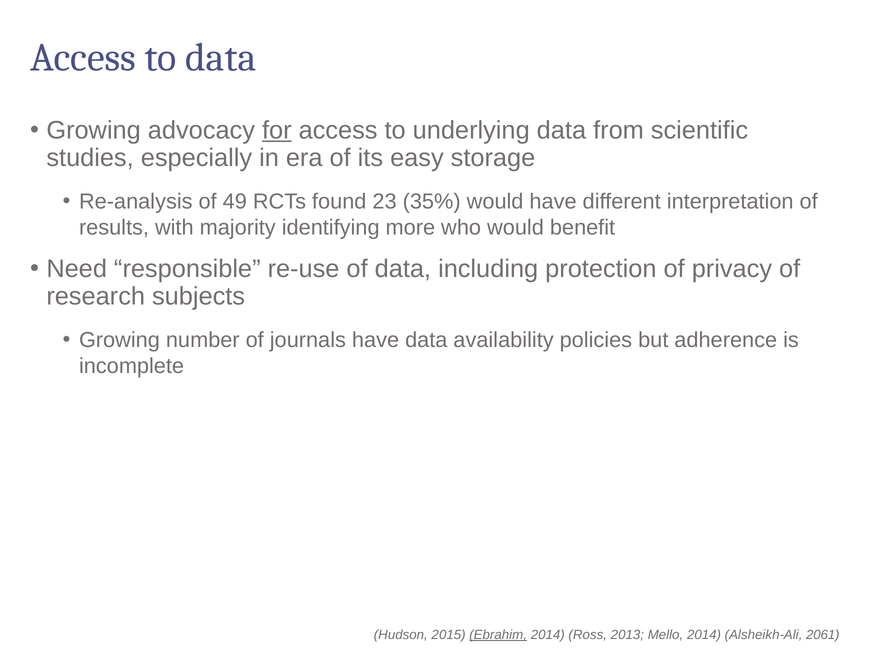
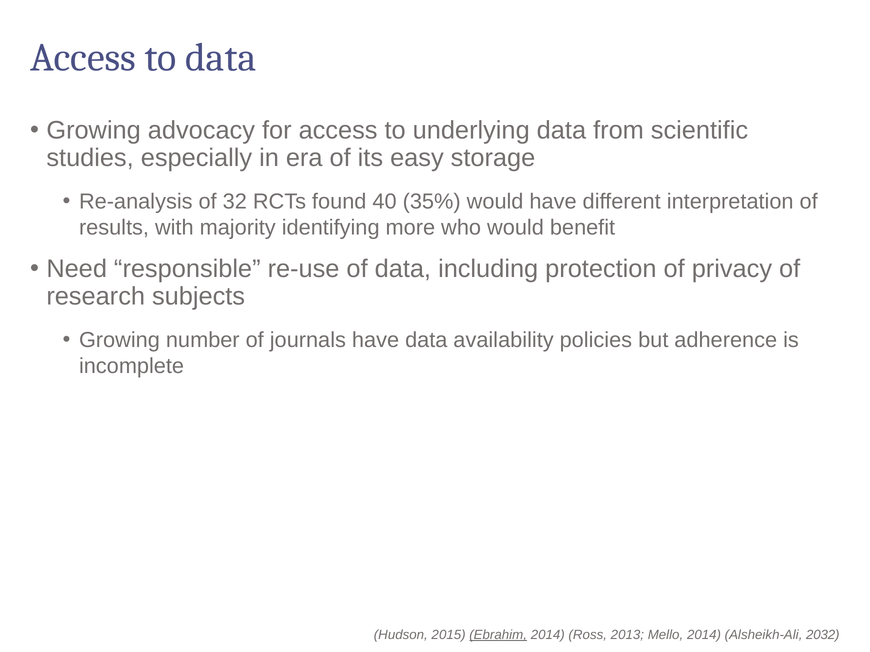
for underline: present -> none (277, 130)
49: 49 -> 32 (235, 202)
23: 23 -> 40 (385, 202)
2061: 2061 -> 2032 (823, 635)
